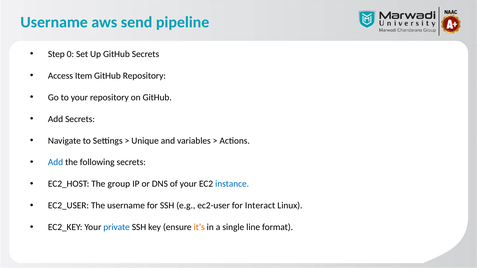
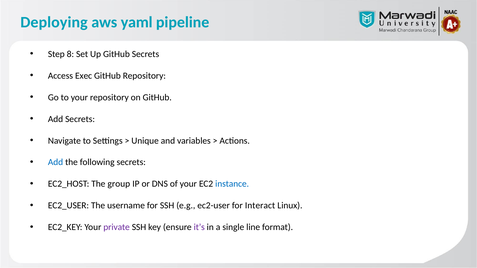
Username: Username -> Deploying (54, 22)
send: send -> yaml (137, 22)
0: 0 -> 8 (70, 54)
Item: Item -> Exec (84, 76)
private colour: blue -> purple (117, 227)
it’s colour: orange -> purple (199, 227)
